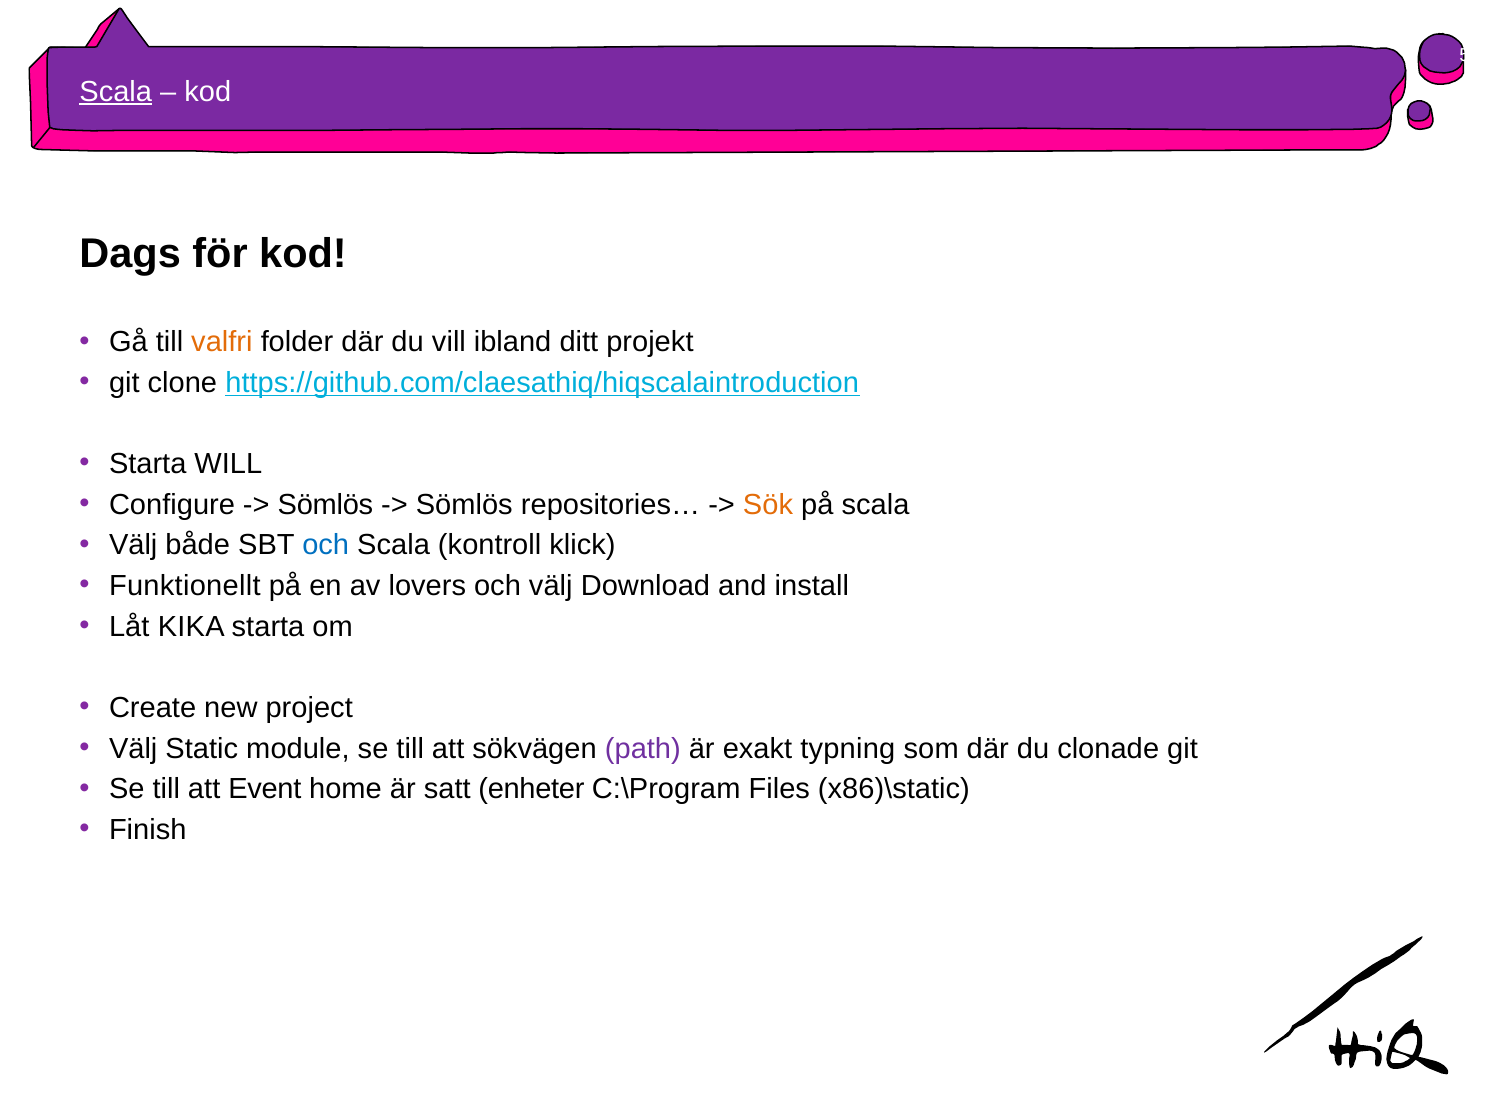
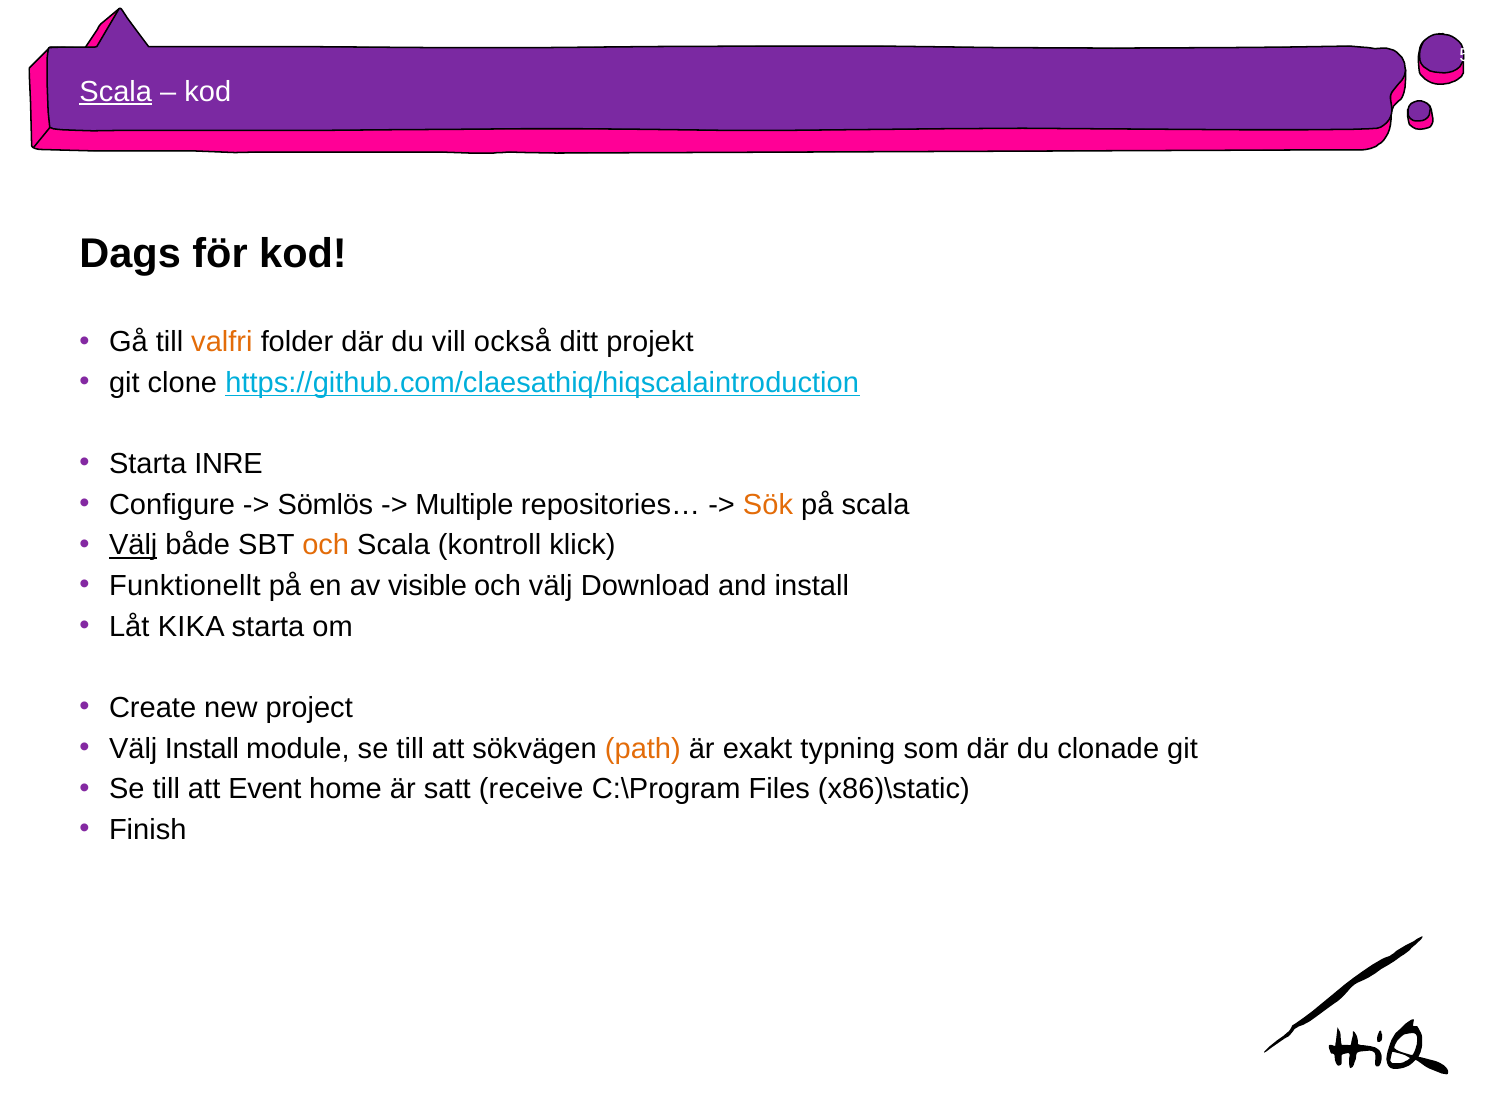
ibland: ibland -> också (512, 342)
WILL: WILL -> INRE (229, 464)
Sömlös: Sömlös -> Multiple (464, 505)
Välj underline: none -> present (133, 546)
och colour: blue -> orange (326, 546)
lovers: lovers -> visible (427, 586)
Välj Static: Static -> Install (202, 749)
path colour: purple -> orange (643, 749)
enheter: enheter -> receive (531, 790)
